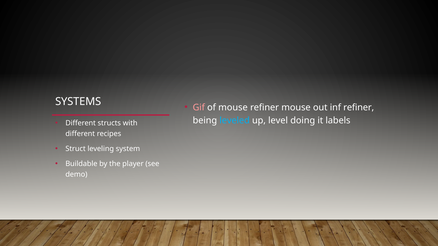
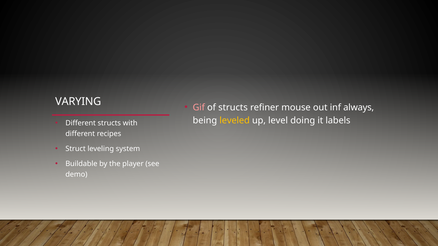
SYSTEMS: SYSTEMS -> VARYING (78, 102)
of mouse: mouse -> structs (233, 108)
inf refiner: refiner -> always (359, 108)
leveled colour: light blue -> yellow (235, 121)
